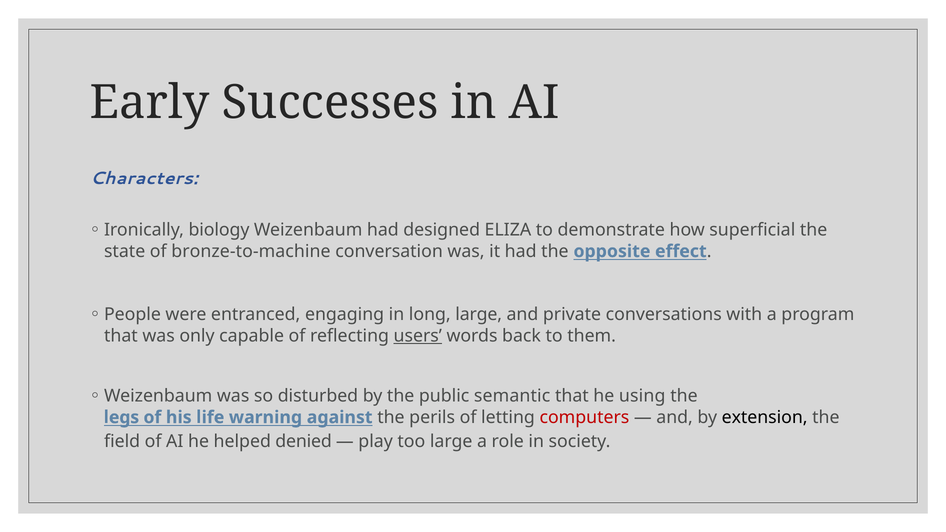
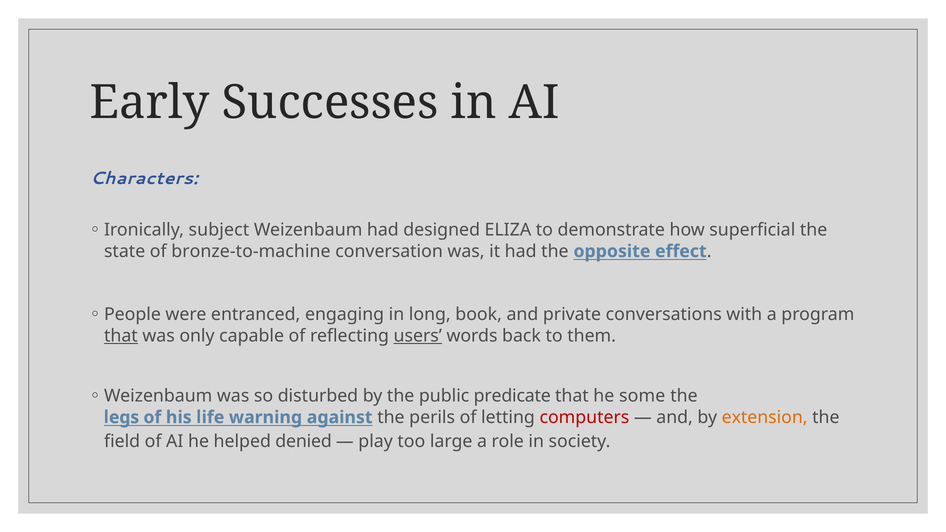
biology: biology -> subject (219, 230)
long large: large -> book (479, 315)
that underline: none -> present (121, 336)
semantic: semantic -> predicate (512, 396)
using: using -> some (642, 396)
extension colour: black -> orange (765, 417)
